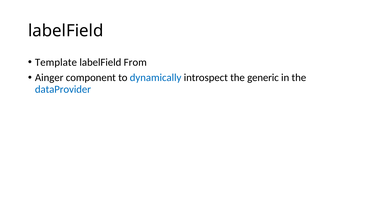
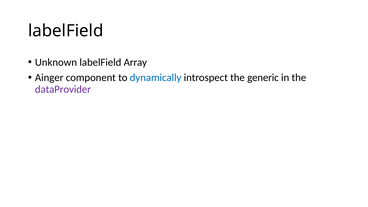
Template: Template -> Unknown (56, 62)
From: From -> Array (135, 62)
dataProvider colour: blue -> purple (63, 89)
